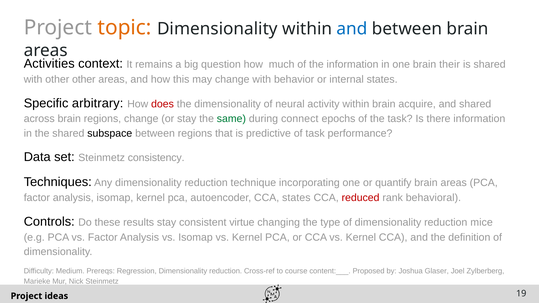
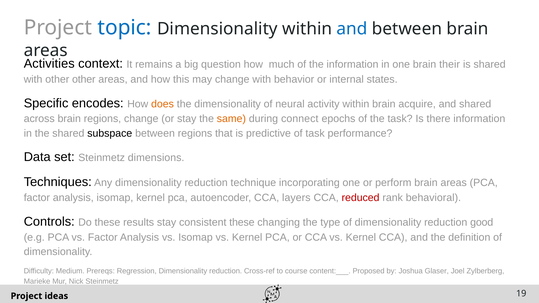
topic colour: orange -> blue (125, 28)
arbitrary: arbitrary -> encodes (98, 103)
does colour: red -> orange (163, 104)
same colour: green -> orange (231, 119)
consistency: consistency -> dimensions (156, 158)
quantify: quantify -> perform (393, 183)
CCA states: states -> layers (296, 198)
consistent virtue: virtue -> these (242, 222)
mice: mice -> good (482, 222)
